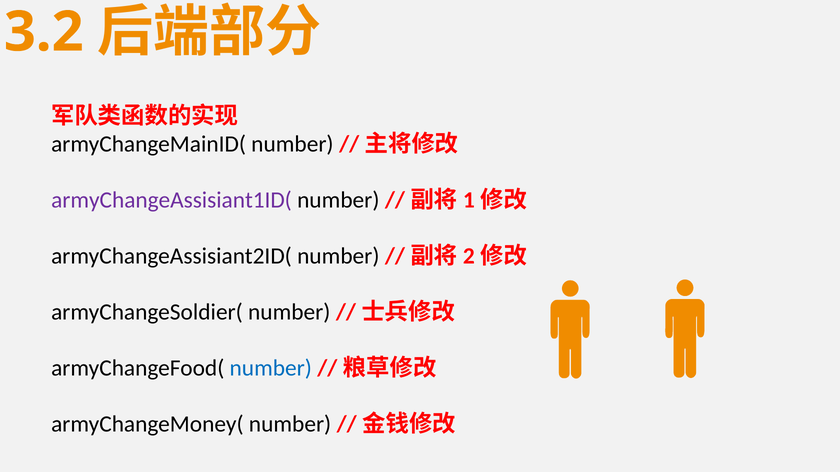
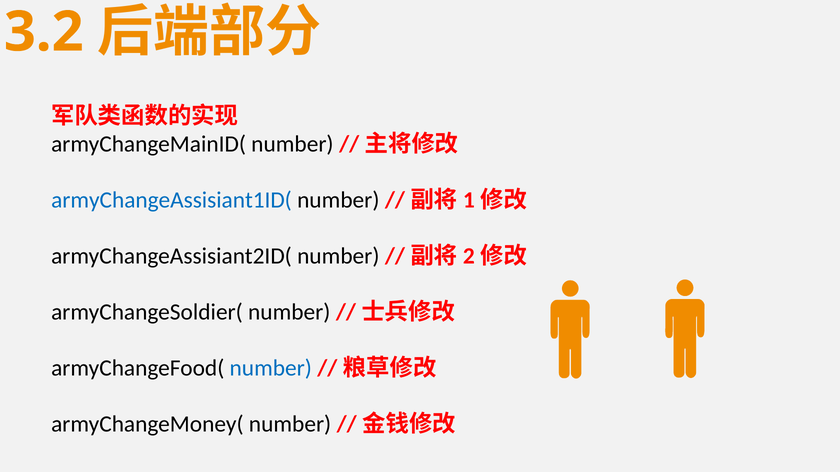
armyChangeAssisiant1ID( colour: purple -> blue (172, 200)
